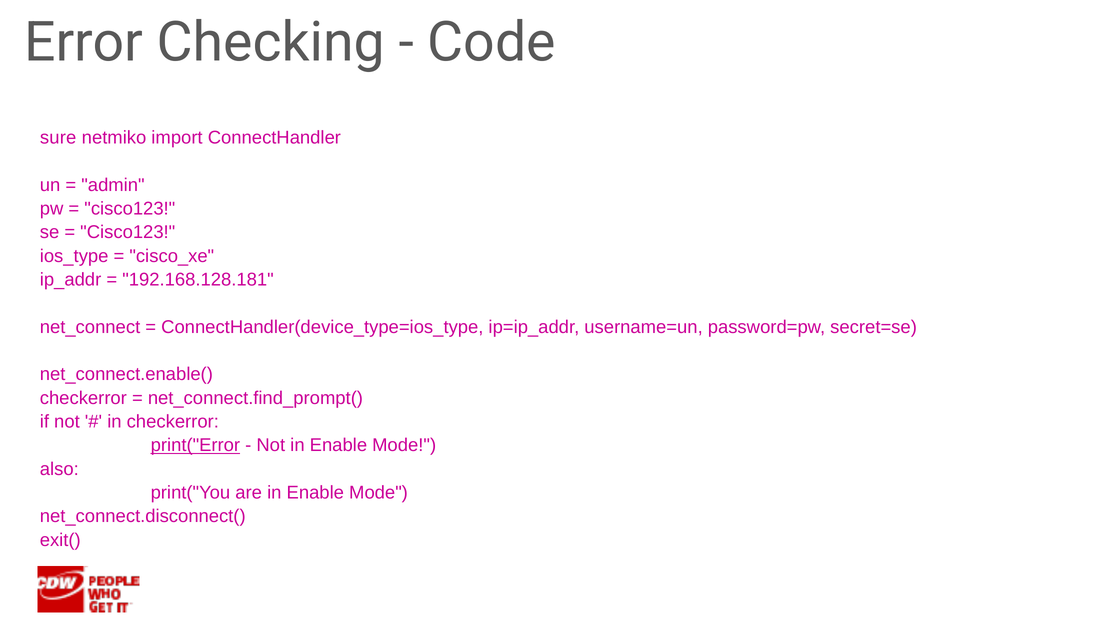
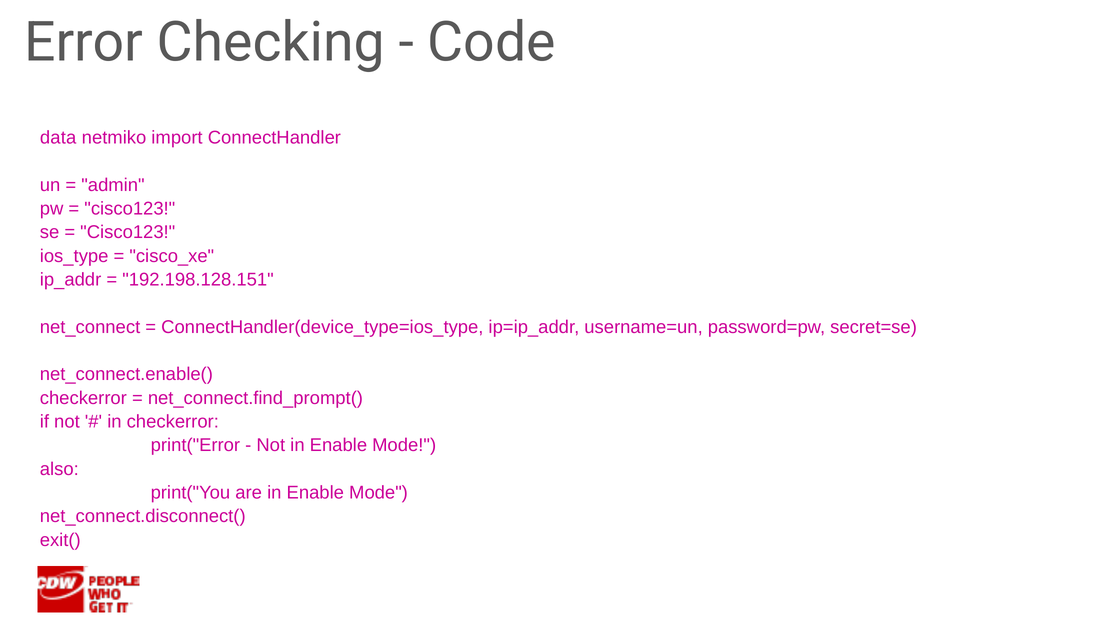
sure: sure -> data (58, 138)
192.168.128.181: 192.168.128.181 -> 192.198.128.151 (198, 280)
print("Error underline: present -> none (195, 446)
